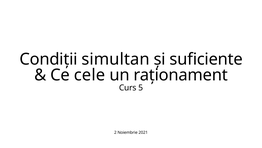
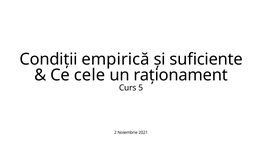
simultan: simultan -> empirică (116, 59)
